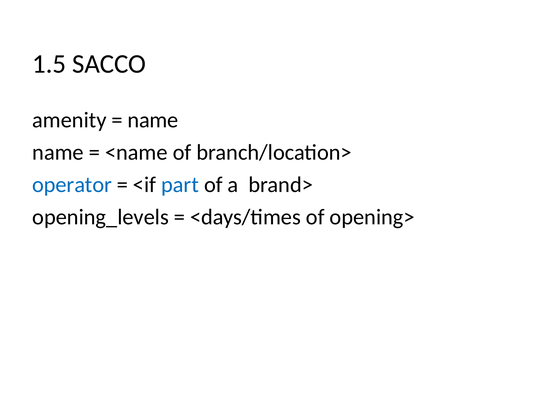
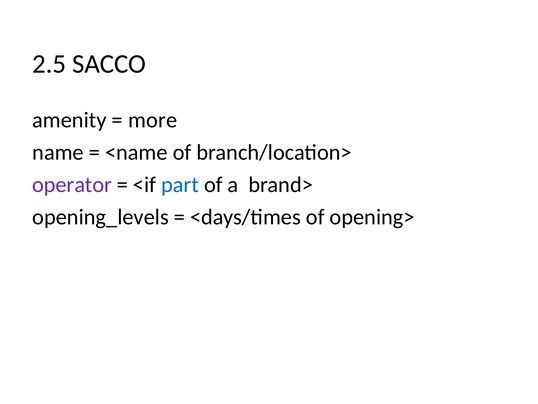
1.5: 1.5 -> 2.5 (49, 64)
name: name -> more (153, 120)
operator colour: blue -> purple (72, 184)
